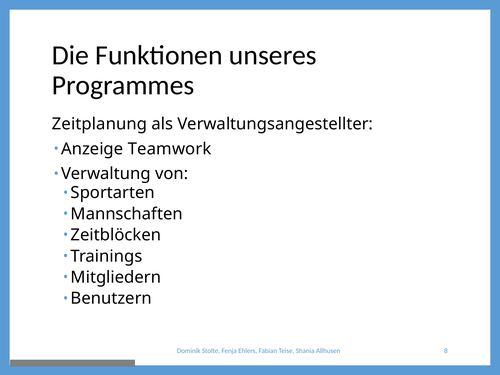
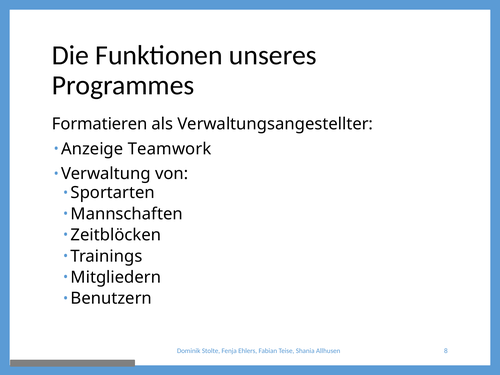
Zeitplanung: Zeitplanung -> Formatieren (100, 124)
